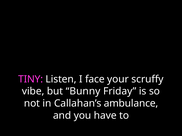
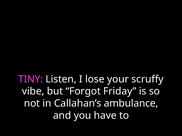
face: face -> lose (95, 79)
Bunny: Bunny -> Forgot (83, 92)
